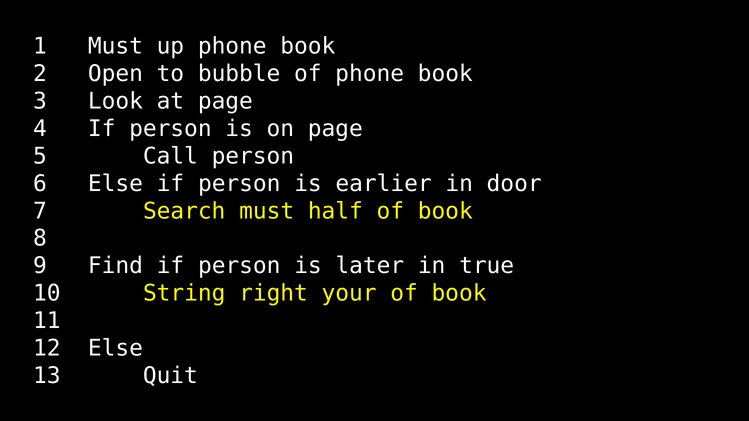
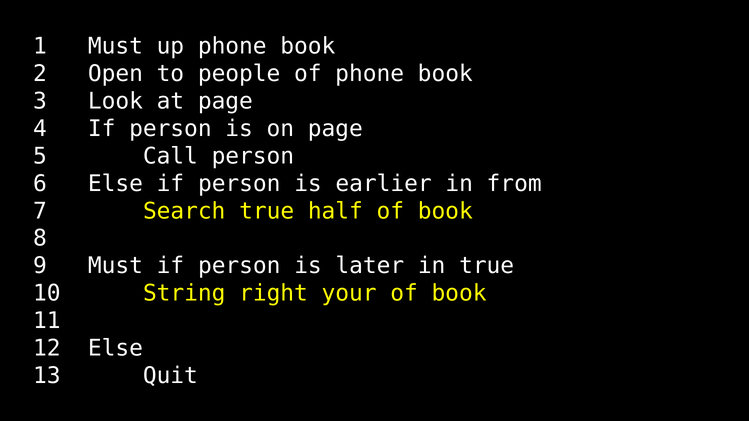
bubble: bubble -> people (239, 74)
door: door -> from (514, 184)
Search must: must -> true (267, 211)
9 Find: Find -> Must (115, 266)
